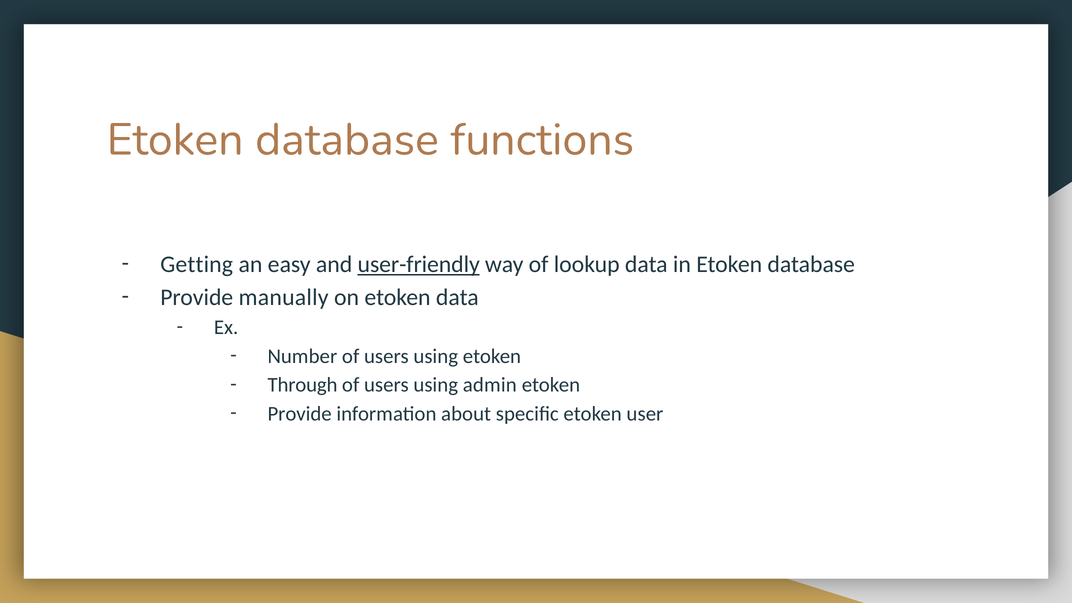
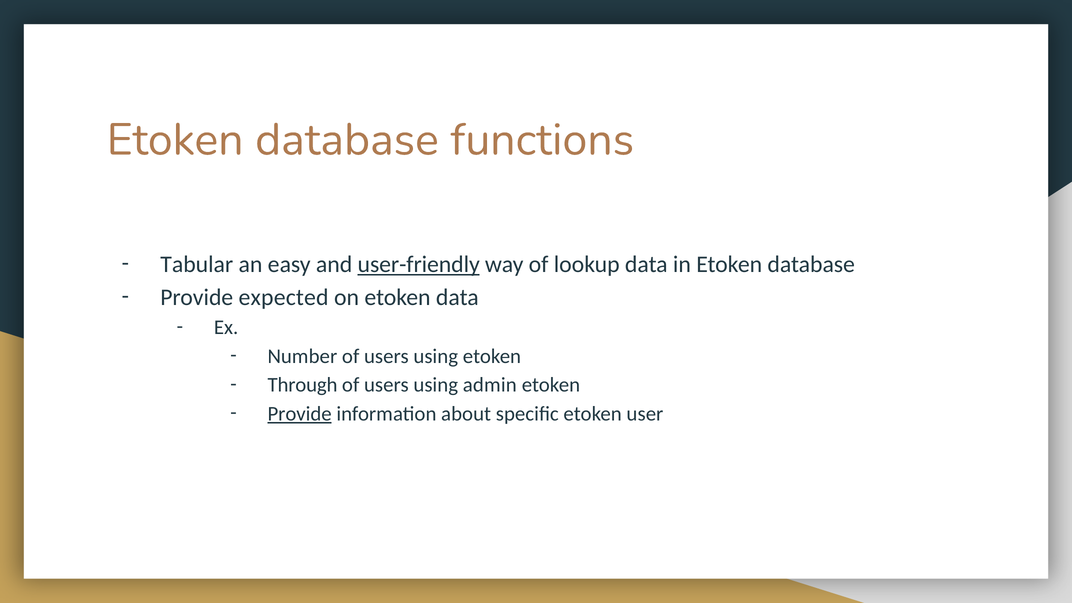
Getting: Getting -> Tabular (197, 264)
manually: manually -> expected (284, 297)
Provide underline: none -> present (300, 414)
